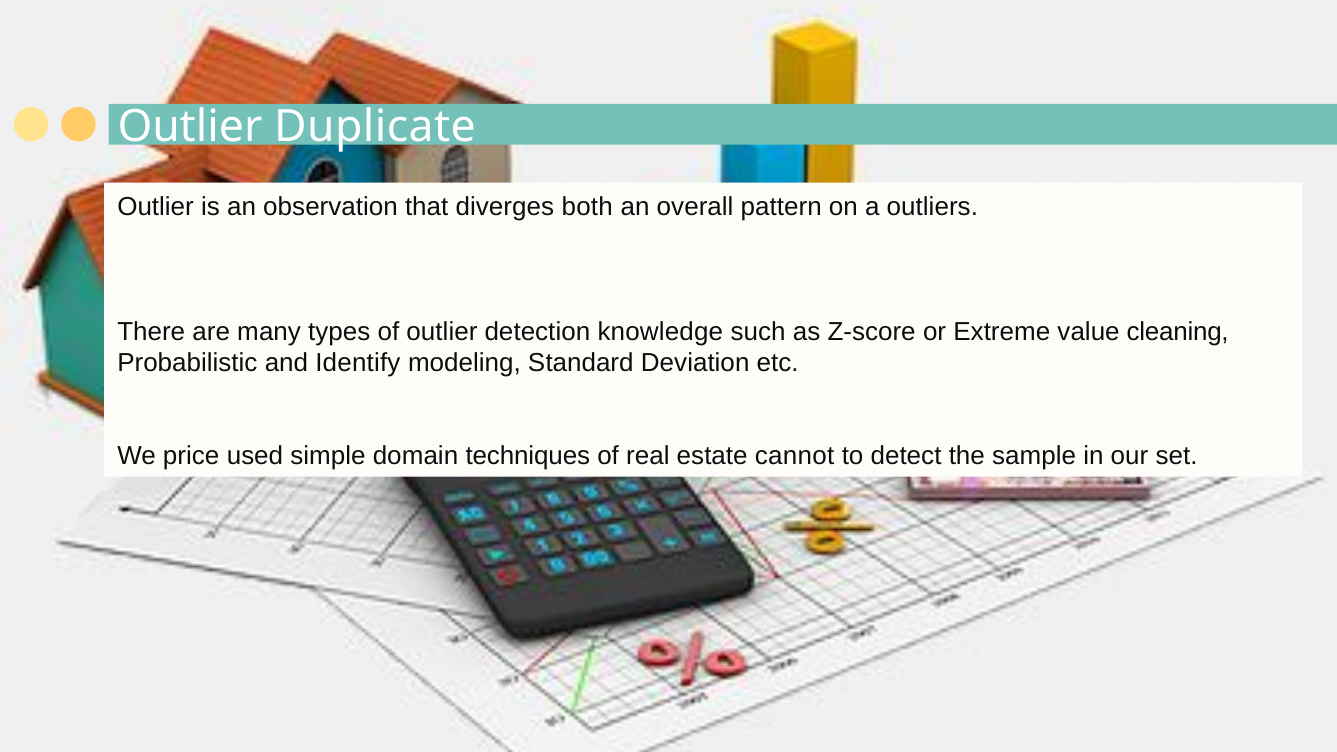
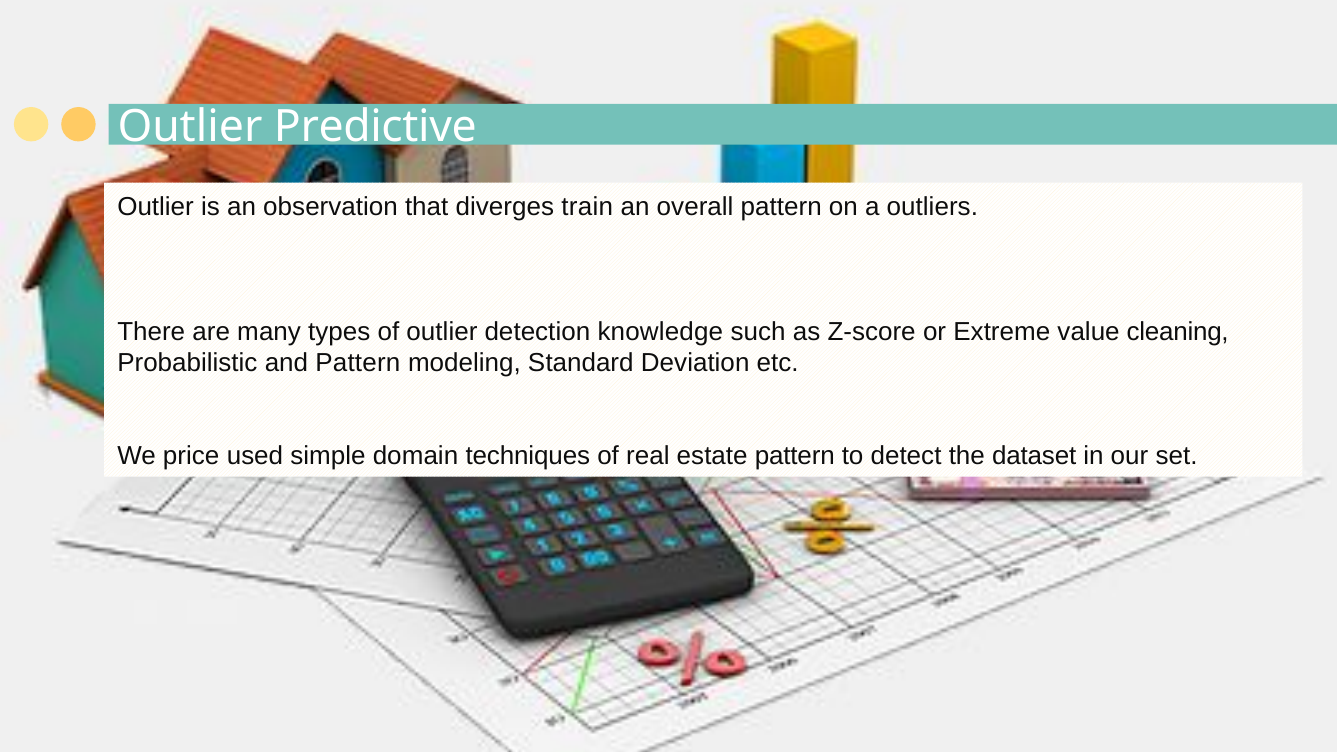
Duplicate: Duplicate -> Predictive (375, 127)
both: both -> train (587, 207)
and Identify: Identify -> Pattern (358, 363)
estate cannot: cannot -> pattern (795, 456)
sample: sample -> dataset (1034, 456)
